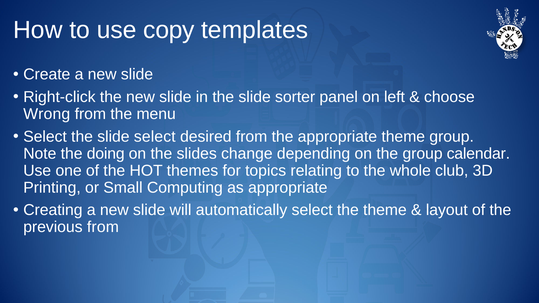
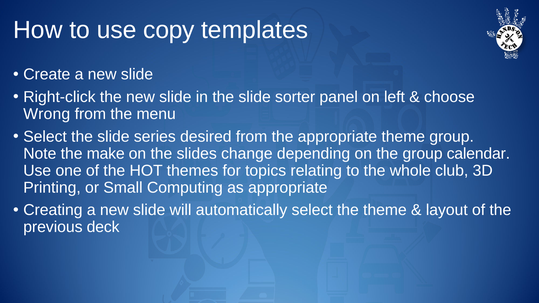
slide select: select -> series (155, 137)
doing: doing -> make (106, 154)
previous from: from -> deck (103, 227)
